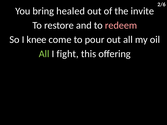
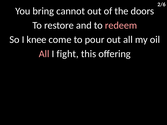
healed: healed -> cannot (71, 11)
invite: invite -> doors (142, 11)
All colour: light green -> pink (44, 54)
